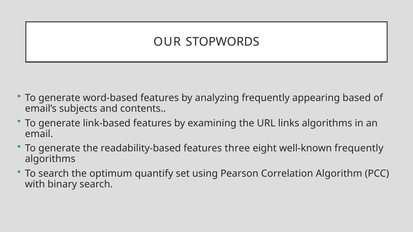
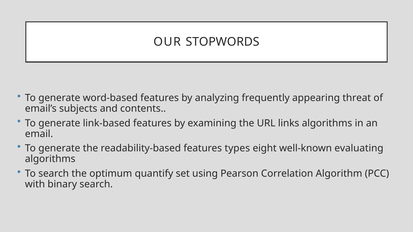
based: based -> threat (357, 98)
three: three -> types (237, 148)
well-known frequently: frequently -> evaluating (359, 148)
